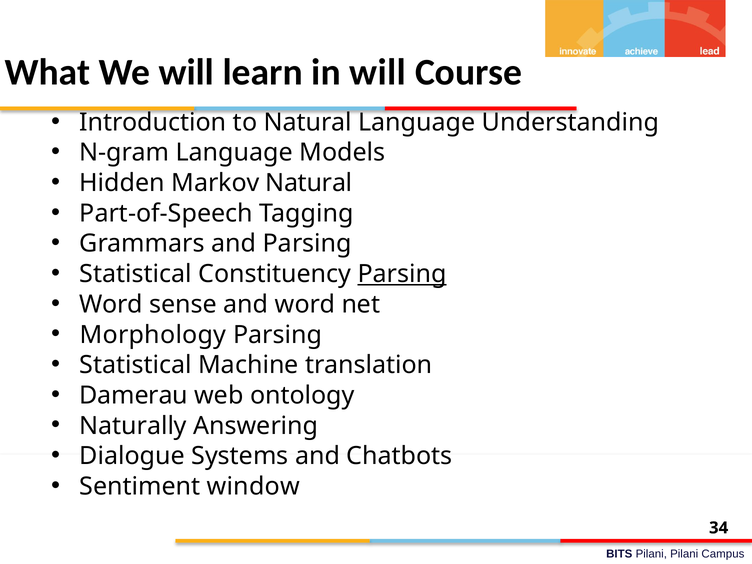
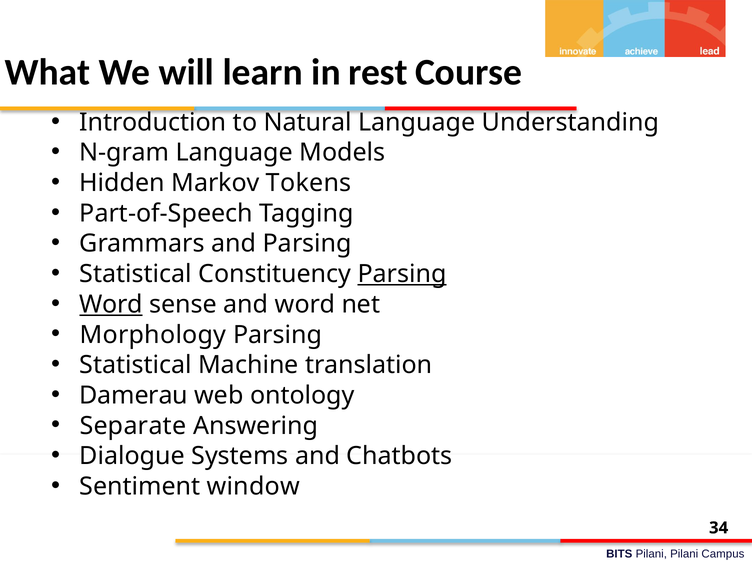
in will: will -> rest (378, 72)
Markov Natural: Natural -> Tokens (309, 183)
Word underline: none -> present (111, 304)
Naturally: Naturally -> Separate (133, 426)
